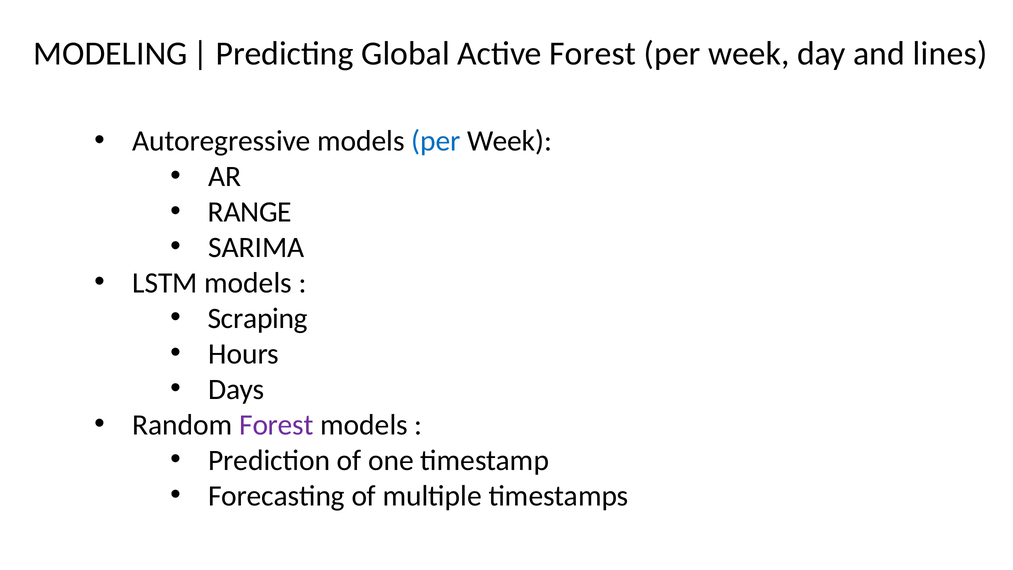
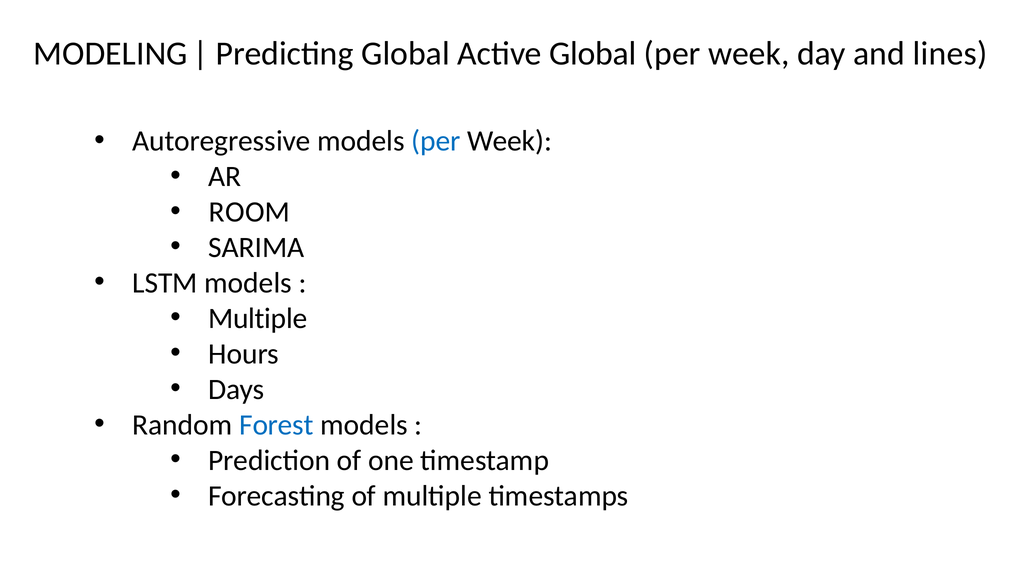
Active Forest: Forest -> Global (593, 53)
RANGE: RANGE -> ROOM (250, 212)
Scraping: Scraping -> Multiple (258, 318)
Forest colour: purple -> blue (276, 425)
